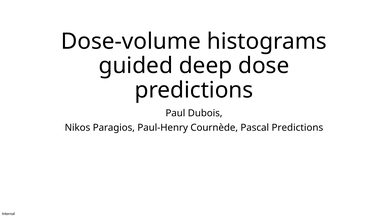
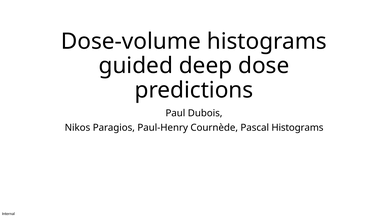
Pascal Predictions: Predictions -> Histograms (297, 128)
